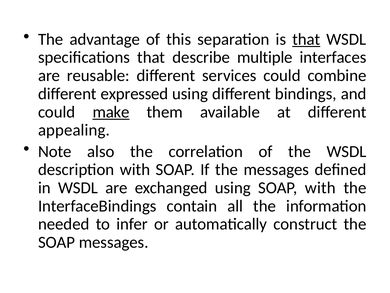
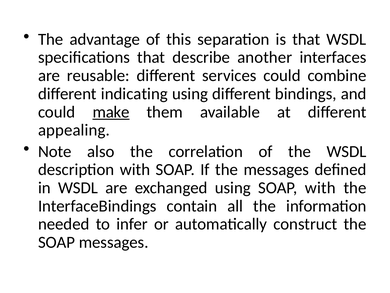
that underline: present -> none (306, 39)
multiple: multiple -> another (265, 57)
expressed: expressed -> indicating (134, 94)
